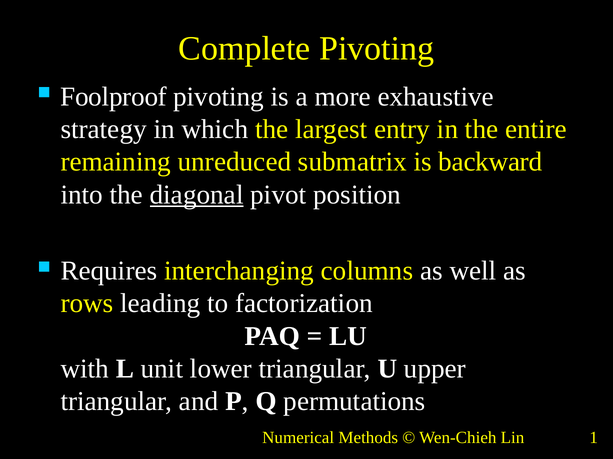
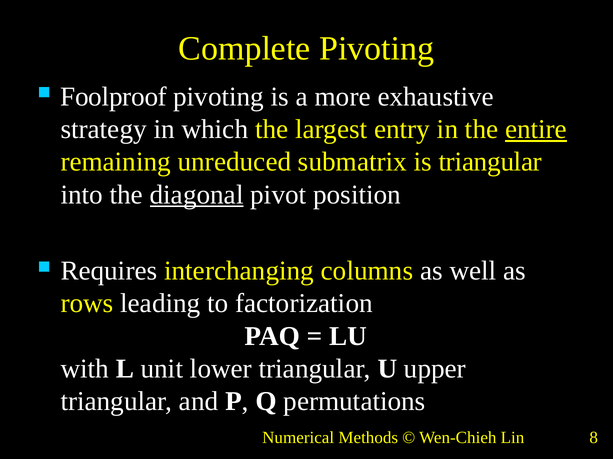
entire underline: none -> present (536, 129)
is backward: backward -> triangular (490, 162)
1: 1 -> 8 (594, 438)
